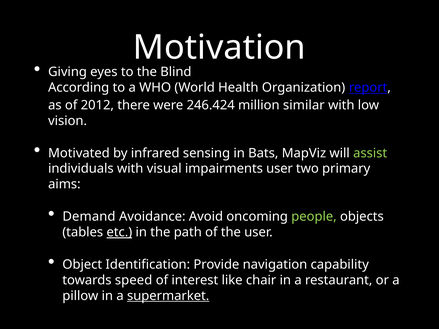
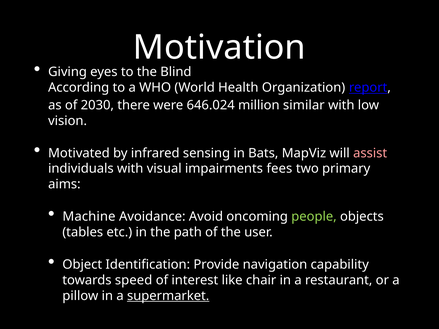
2012: 2012 -> 2030 (97, 105)
246.424: 246.424 -> 646.024 (211, 105)
assist colour: light green -> pink (370, 153)
impairments user: user -> fees (279, 169)
Demand: Demand -> Machine (89, 217)
etc underline: present -> none (119, 232)
